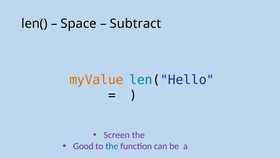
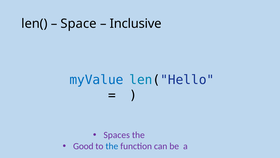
Subtract: Subtract -> Inclusive (136, 24)
myValue colour: orange -> blue (96, 80)
Screen: Screen -> Spaces (117, 135)
